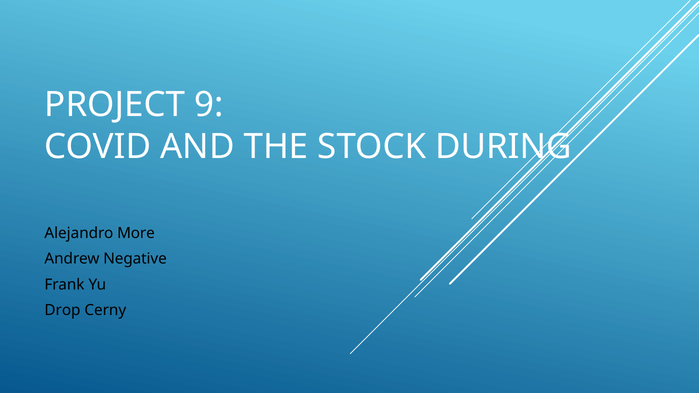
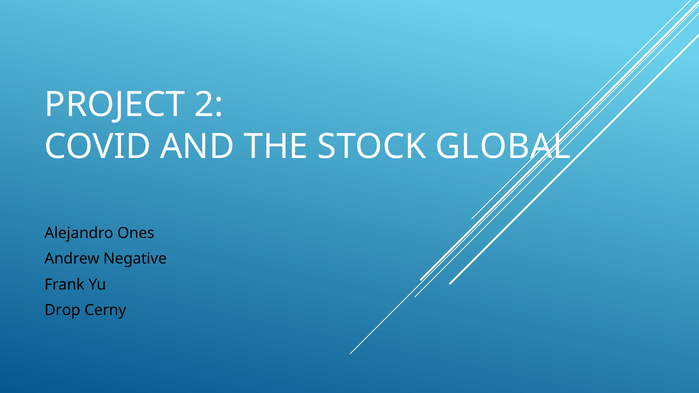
9: 9 -> 2 (209, 105)
DURING: DURING -> GLOBAL (503, 147)
More: More -> Ones (136, 233)
